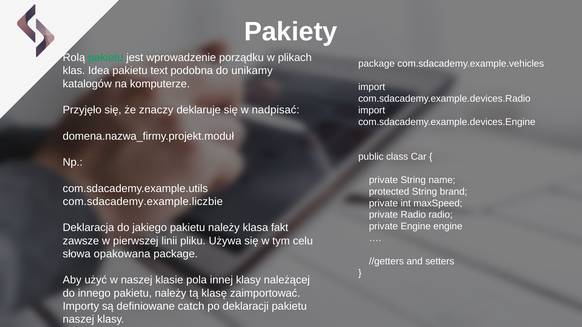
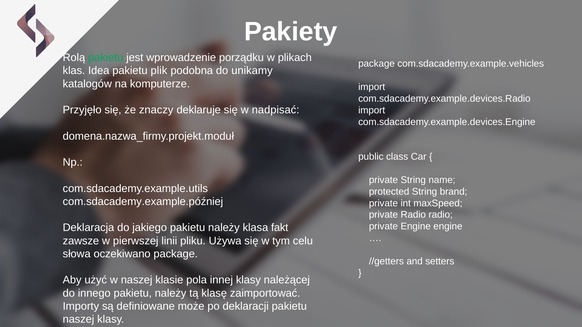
text: text -> plik (159, 71)
com.sdacademy.example.liczbie: com.sdacademy.example.liczbie -> com.sdacademy.example.później (143, 202)
opakowana: opakowana -> oczekiwano (122, 254)
catch: catch -> może (191, 307)
